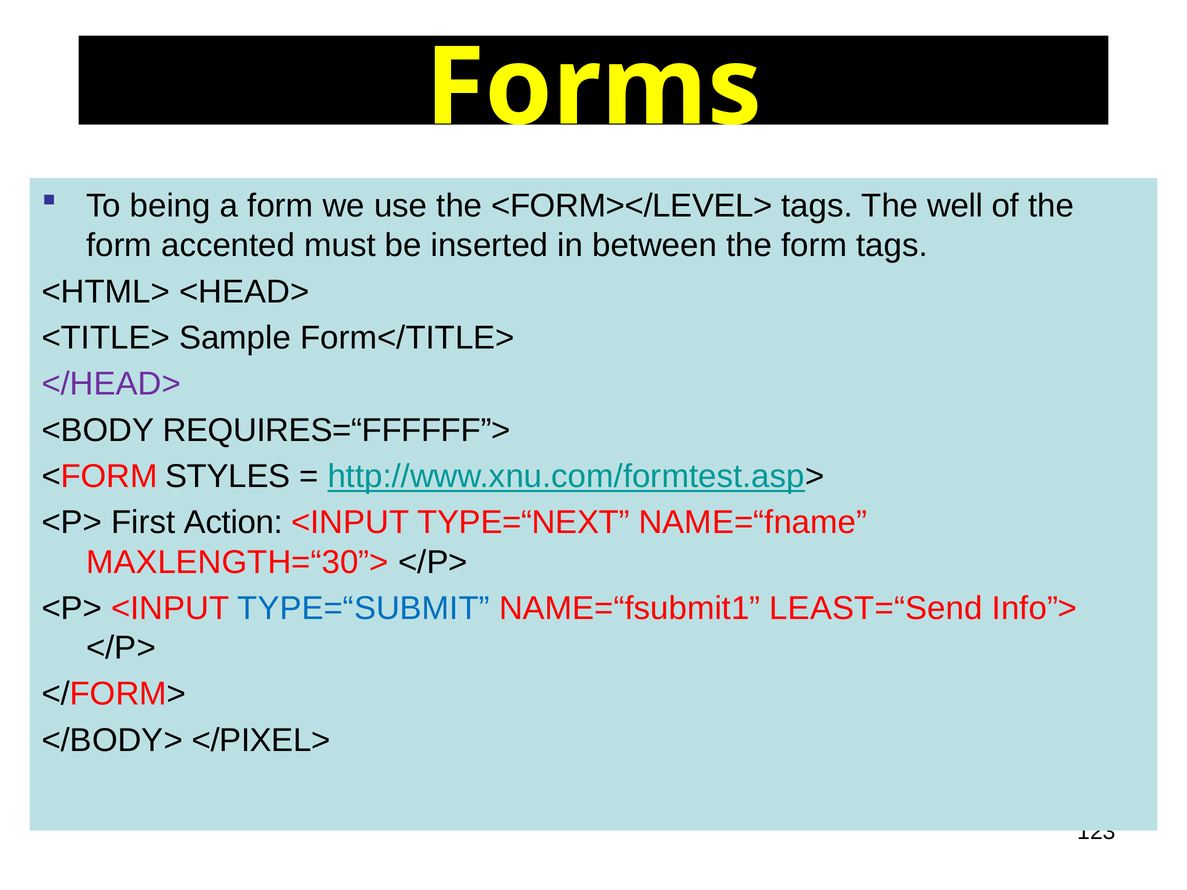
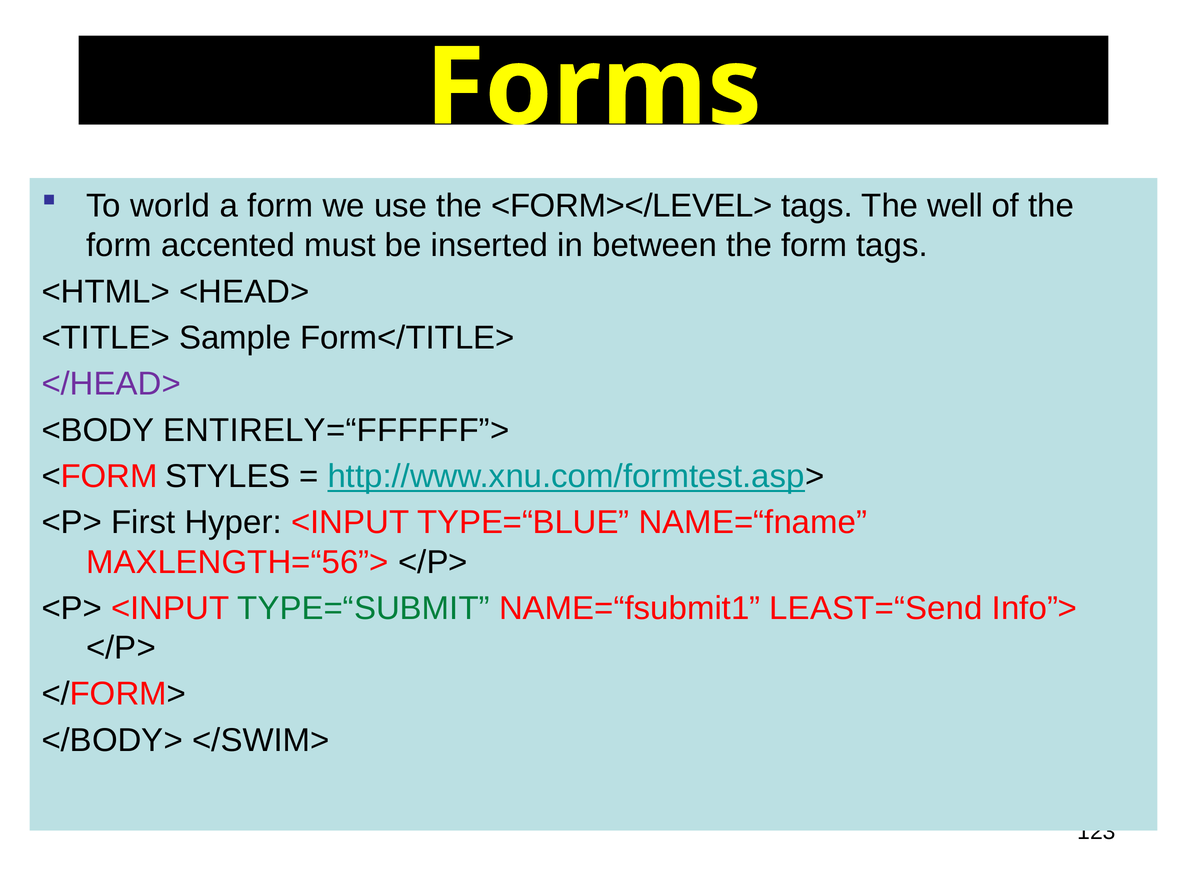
being: being -> world (170, 206)
REQUIRES=“FFFFFF”>: REQUIRES=“FFFFFF”> -> ENTIRELY=“FFFFFF”> (336, 430)
Action: Action -> Hyper (233, 523)
TYPE=“NEXT: TYPE=“NEXT -> TYPE=“BLUE (523, 523)
MAXLENGTH=“30”>: MAXLENGTH=“30”> -> MAXLENGTH=“56”> (237, 562)
TYPE=“SUBMIT colour: blue -> green (364, 608)
</PIXEL>: </PIXEL> -> </SWIM> (261, 740)
